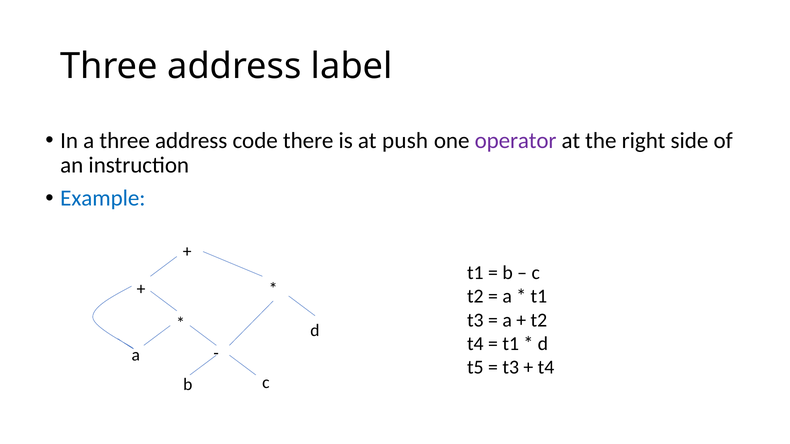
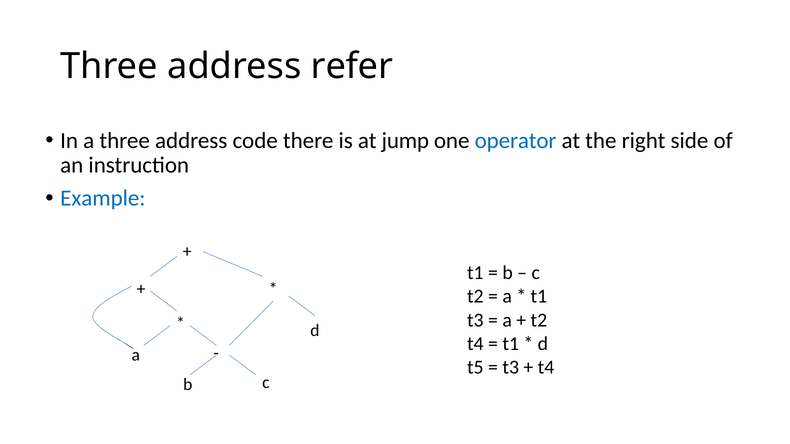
label: label -> refer (352, 66)
push: push -> jump (405, 141)
operator colour: purple -> blue (516, 141)
